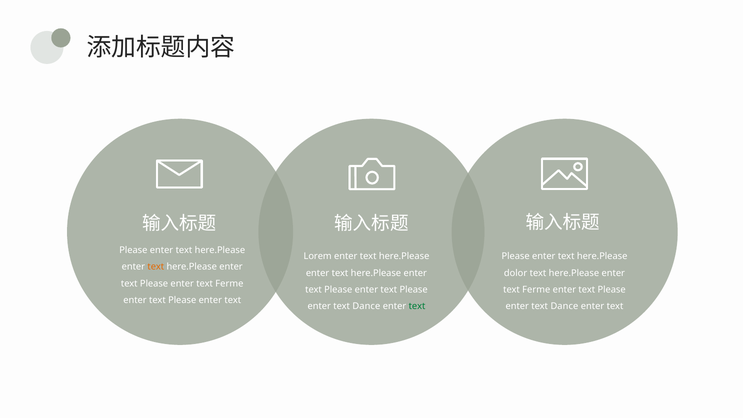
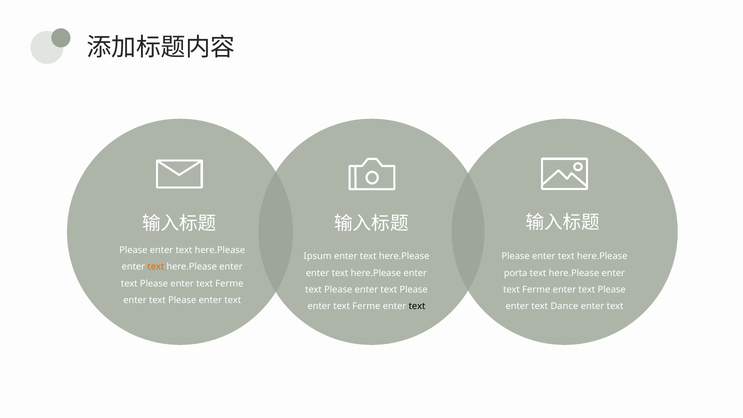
Lorem: Lorem -> Ipsum (318, 256)
dolor: dolor -> porta (516, 273)
Dance: Dance -> Ferme (366, 306)
text colour: green -> black (417, 306)
